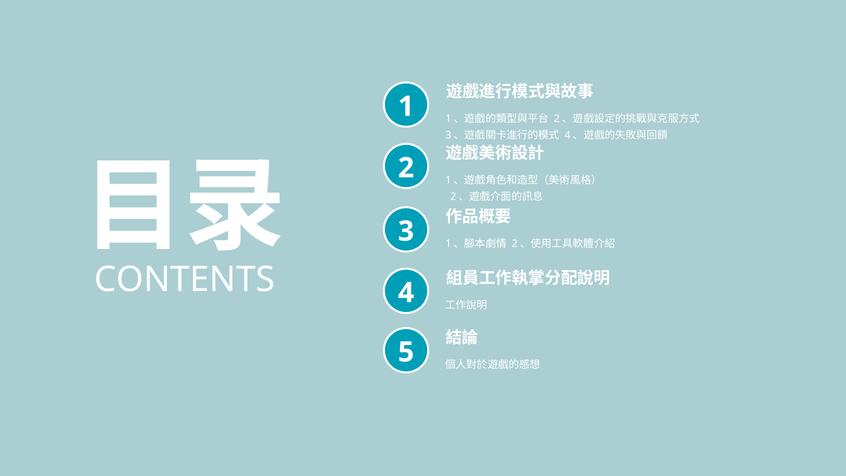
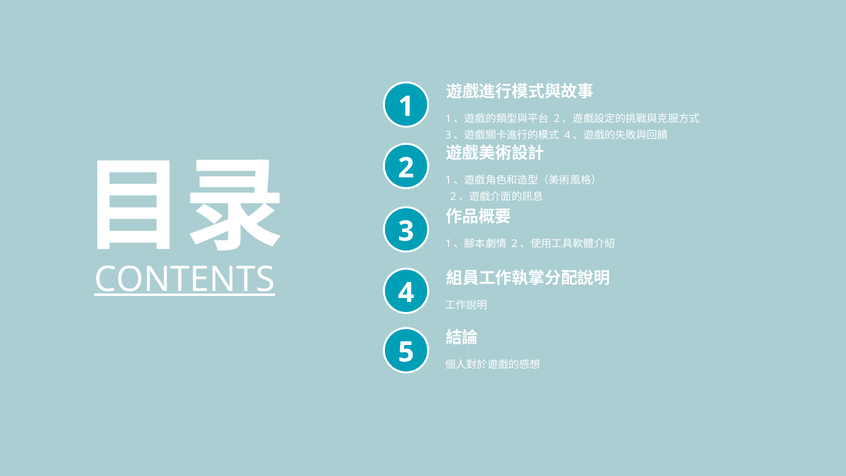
CONTENTS underline: none -> present (185, 280)
